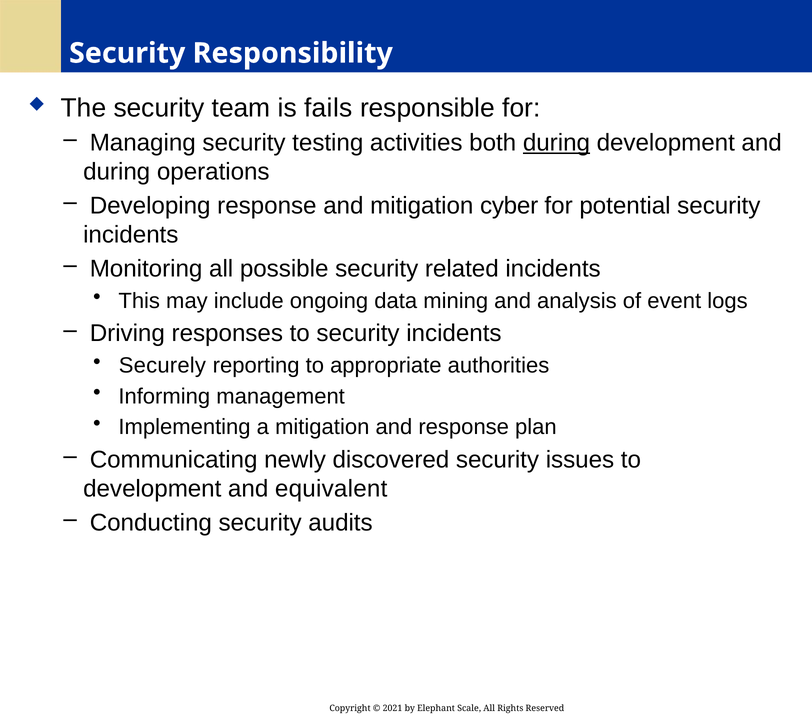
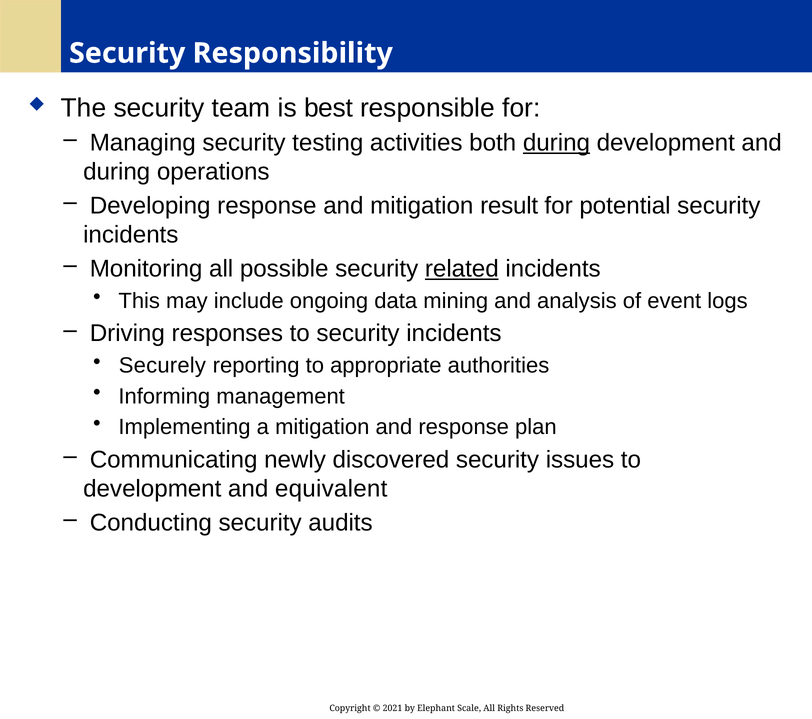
fails: fails -> best (329, 108)
cyber: cyber -> result (509, 206)
related underline: none -> present (462, 269)
